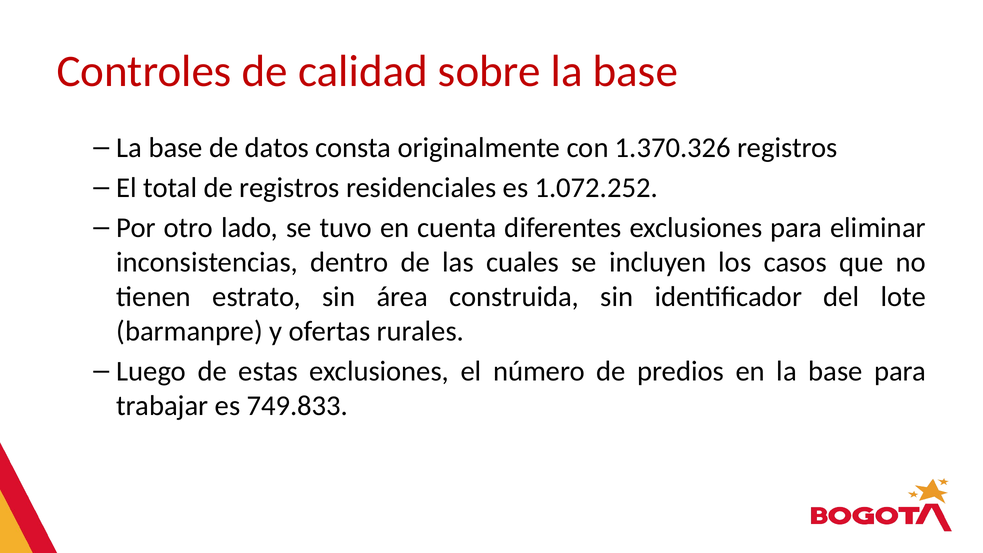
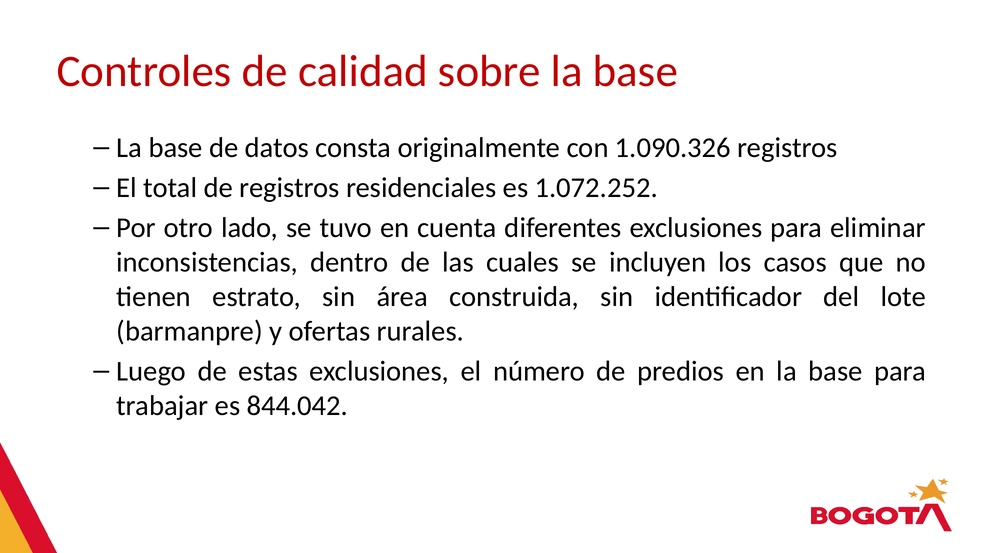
1.370.326: 1.370.326 -> 1.090.326 (673, 148)
749.833: 749.833 -> 844.042 (297, 406)
